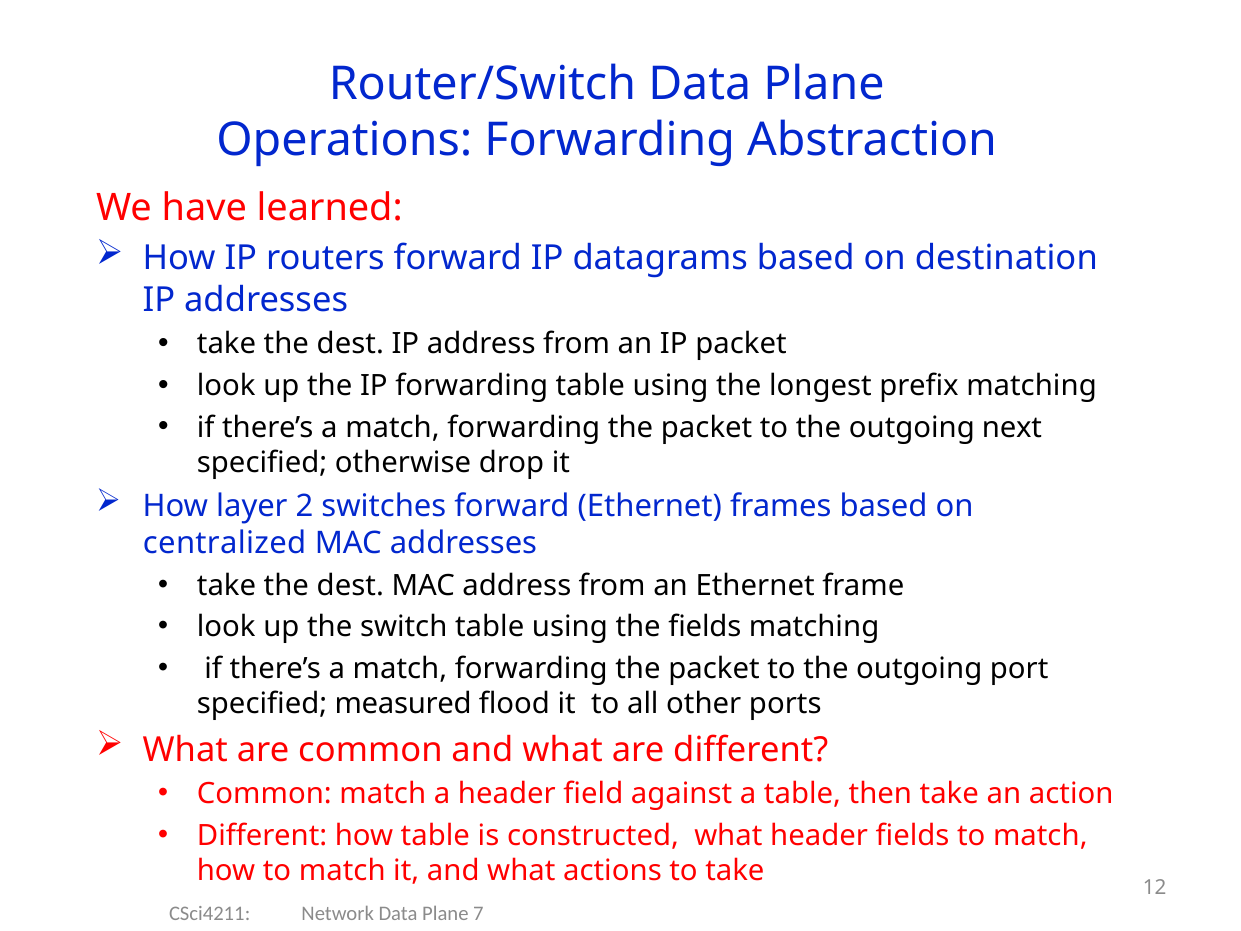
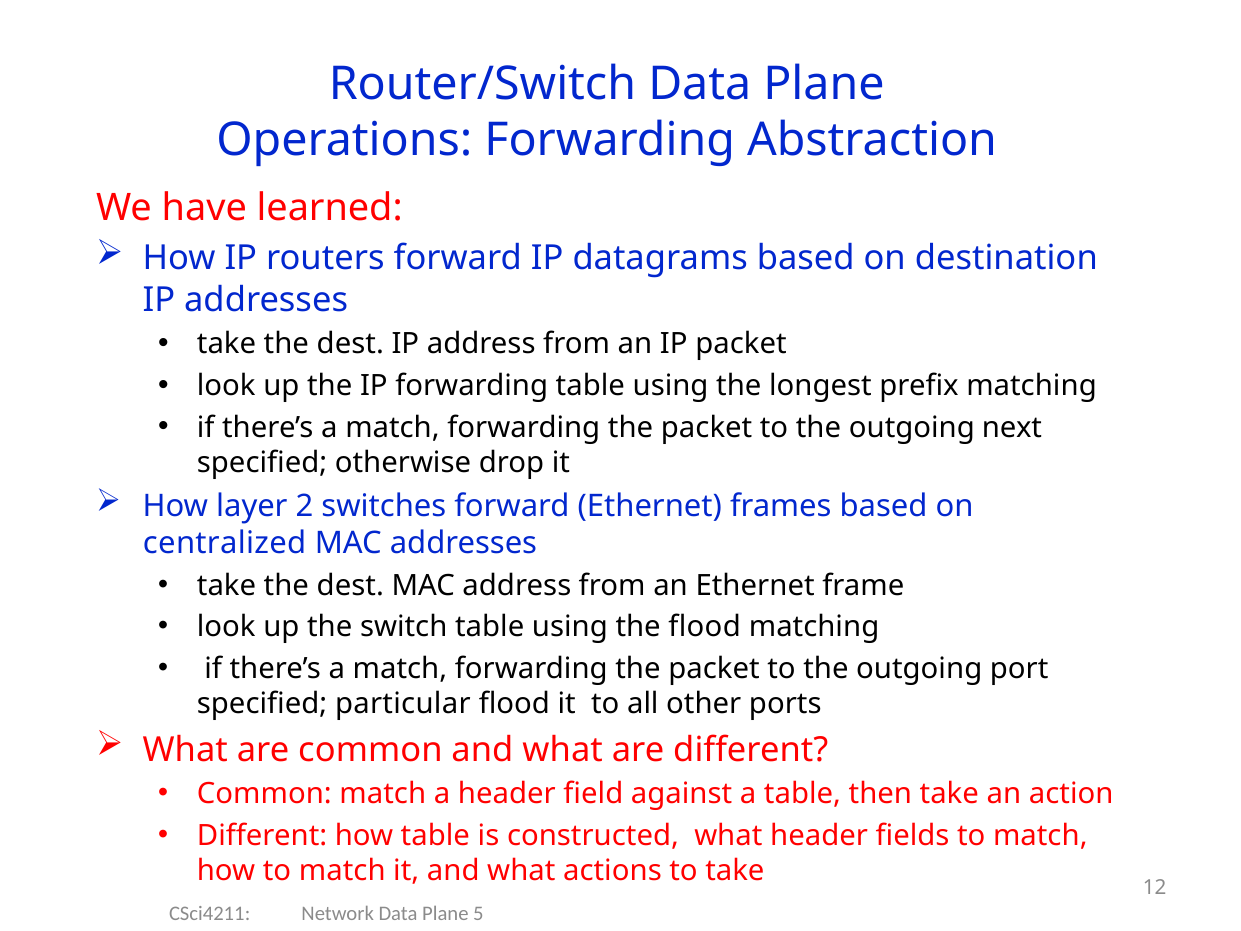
the fields: fields -> flood (705, 627)
measured: measured -> particular (403, 703)
7: 7 -> 5 (478, 914)
